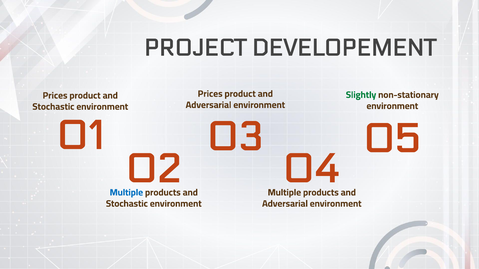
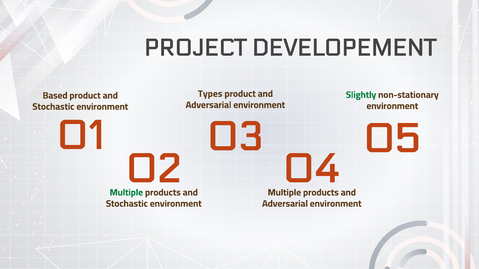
Prices: Prices -> Types (210, 94)
Prices: Prices -> Based (55, 96)
Multiple colour: blue -> green (126, 193)
